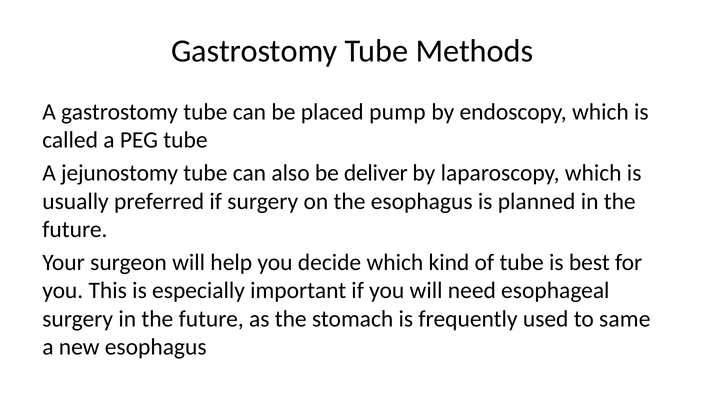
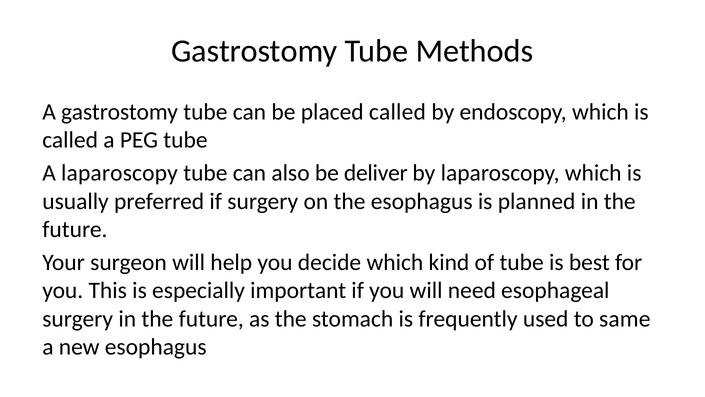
placed pump: pump -> called (397, 112)
A jejunostomy: jejunostomy -> laparoscopy (119, 173)
